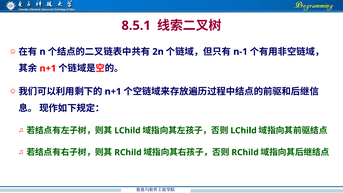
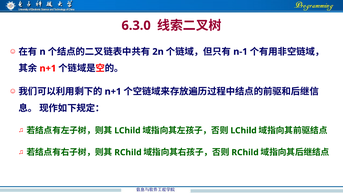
8.5.1: 8.5.1 -> 6.3.0 (136, 26)
